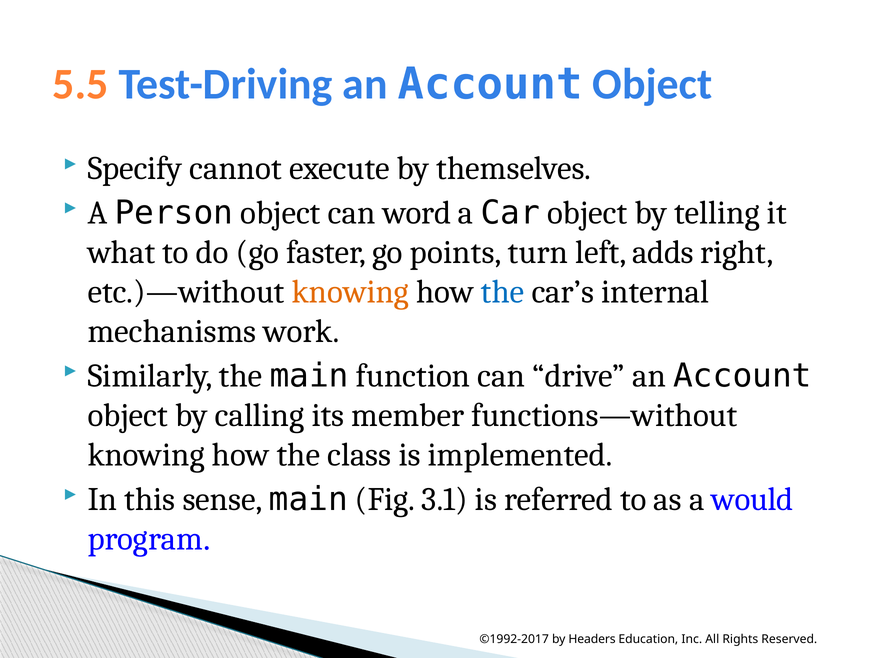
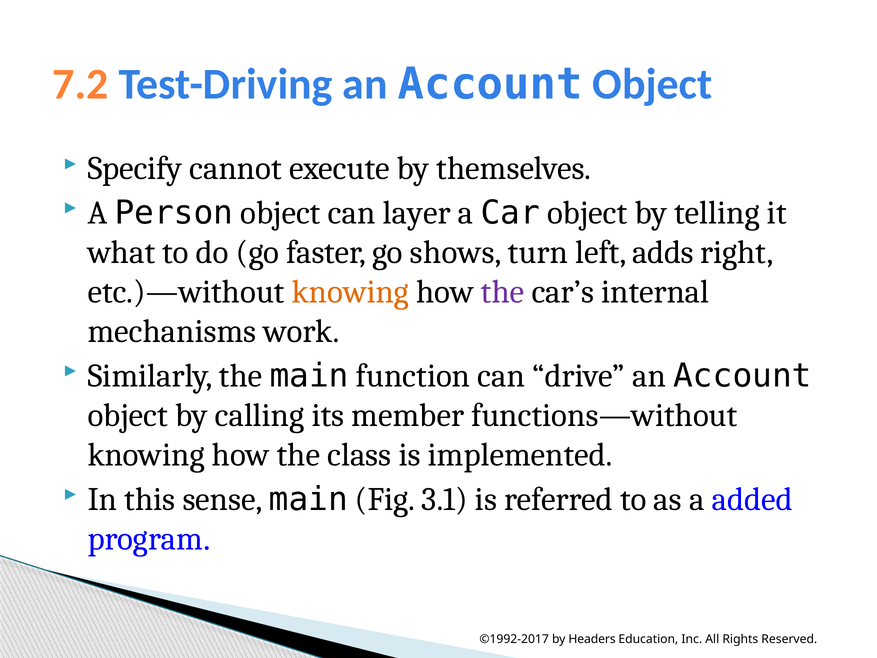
5.5: 5.5 -> 7.2 (81, 84)
word: word -> layer (417, 213)
points: points -> shows (456, 252)
the colour: blue -> purple (503, 292)
would: would -> added (752, 499)
